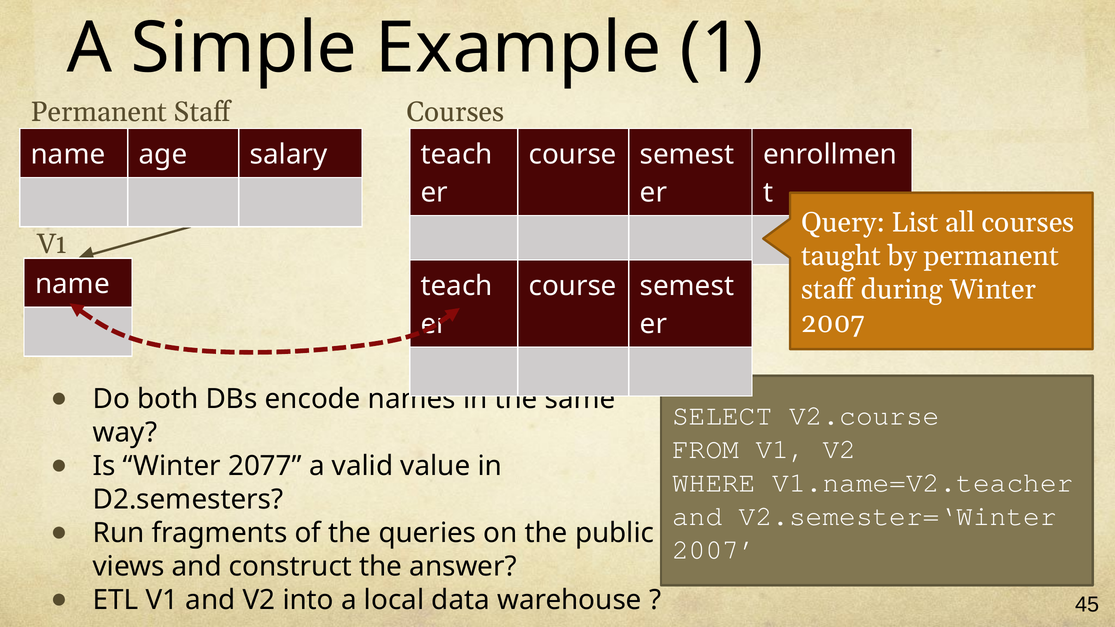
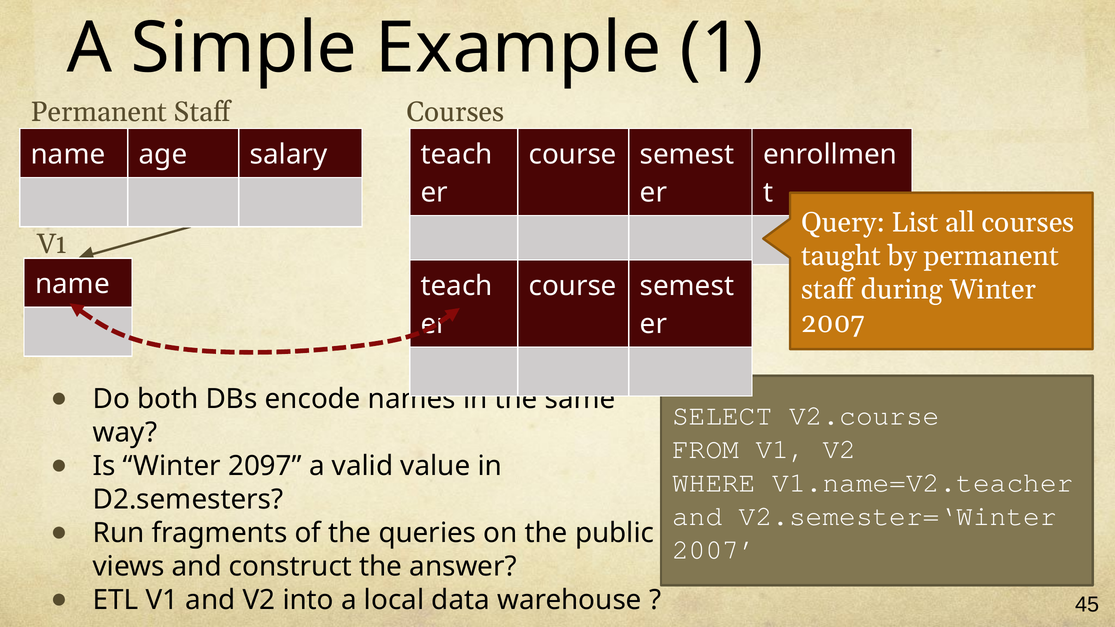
2077: 2077 -> 2097 (265, 466)
